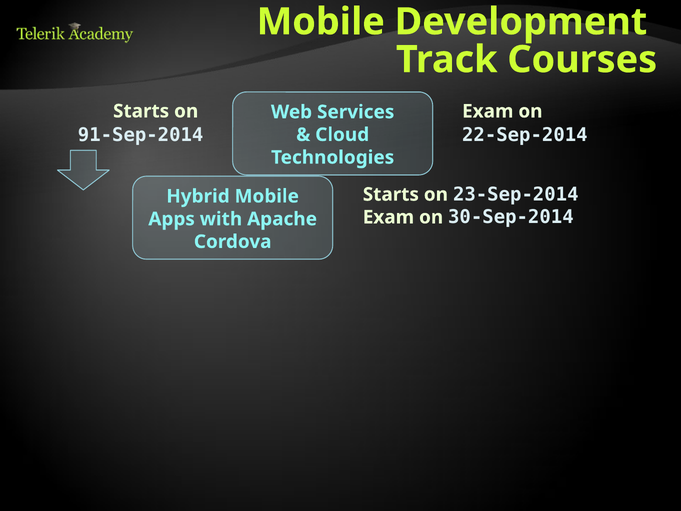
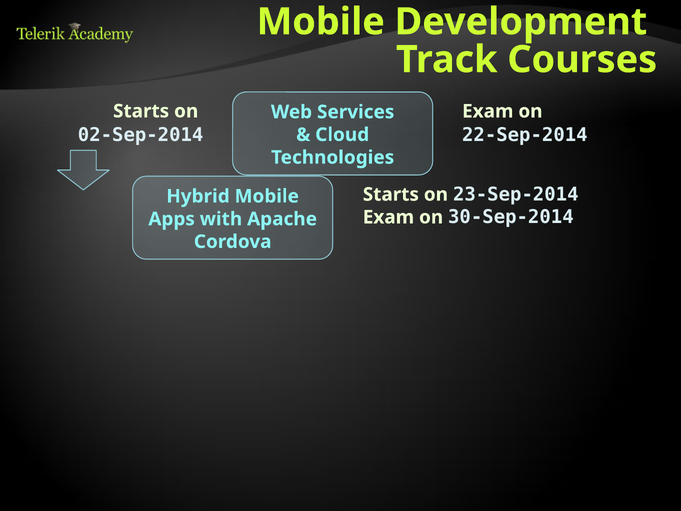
91-Sep-2014: 91-Sep-2014 -> 02-Sep-2014 (141, 135)
